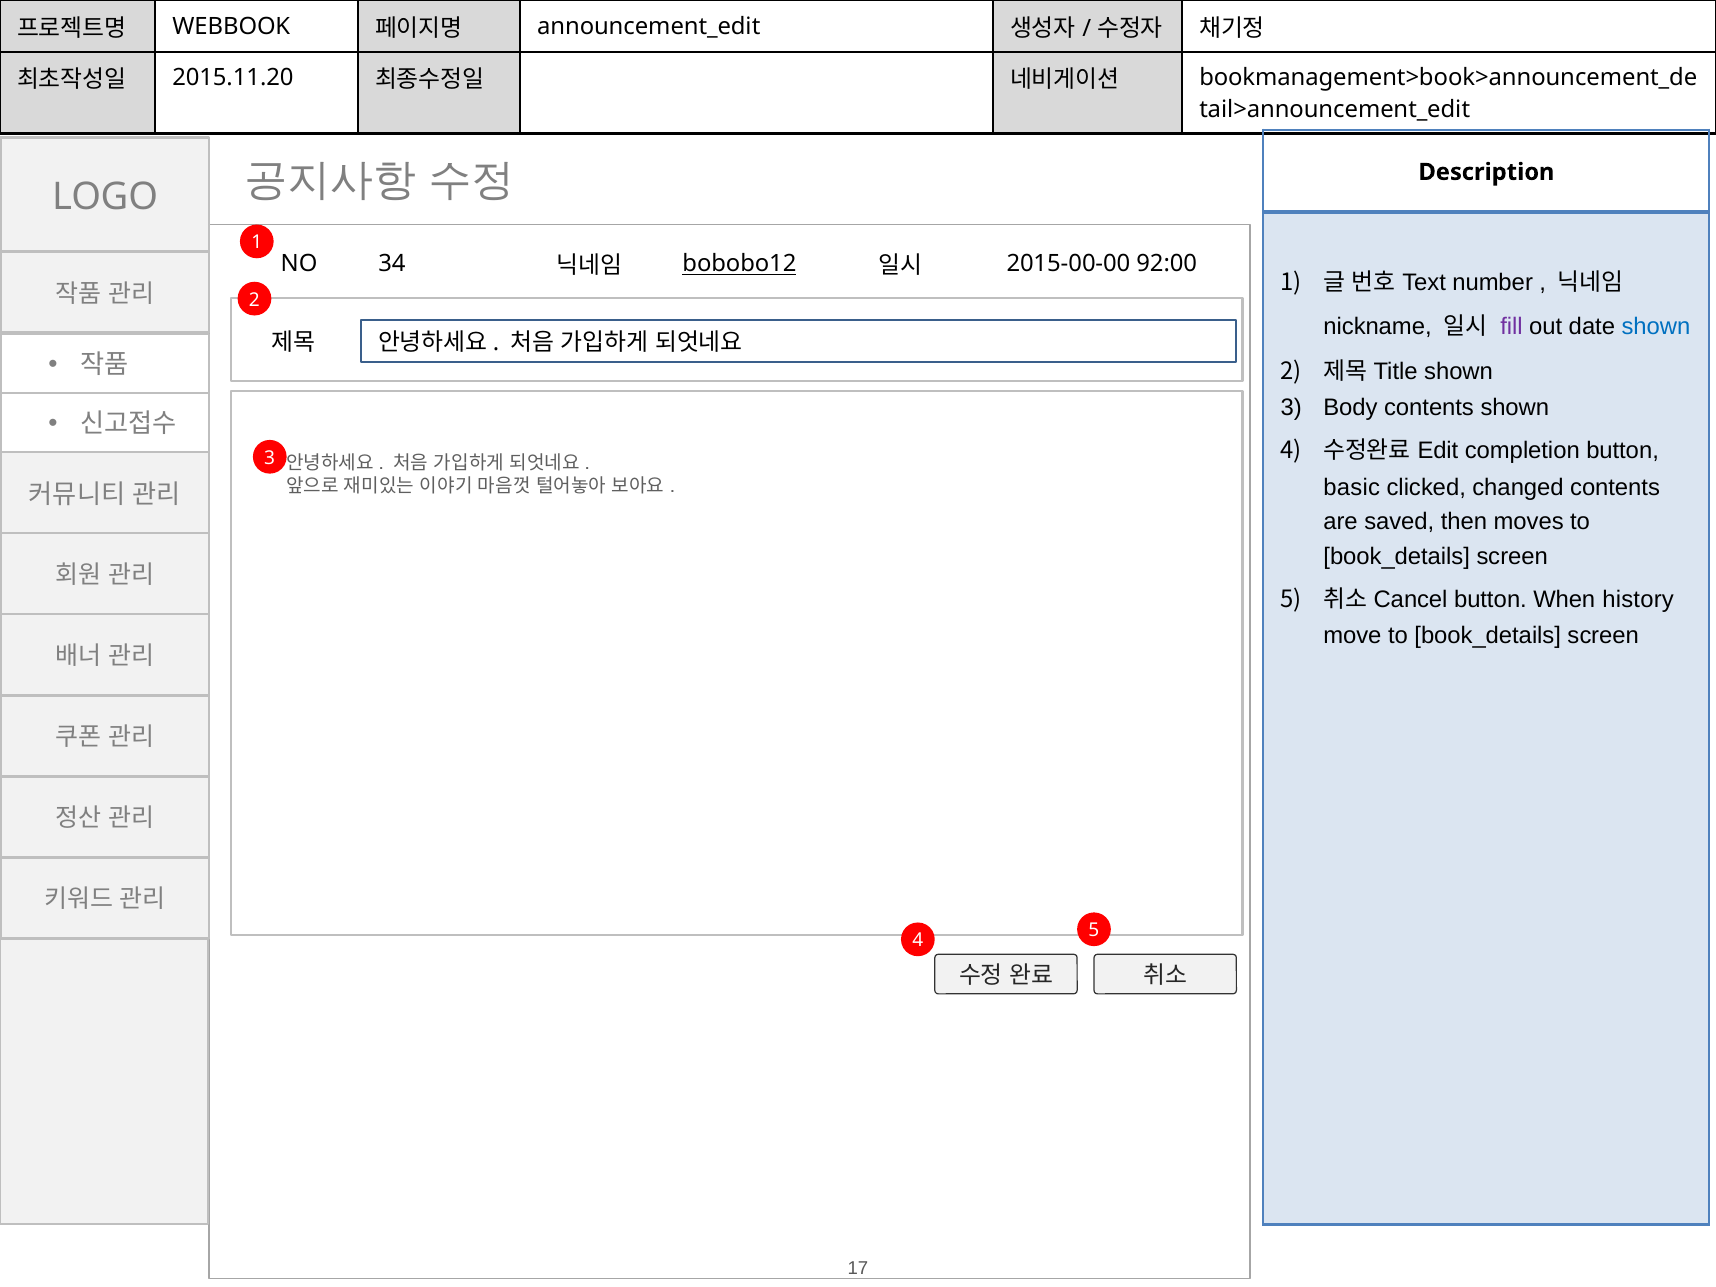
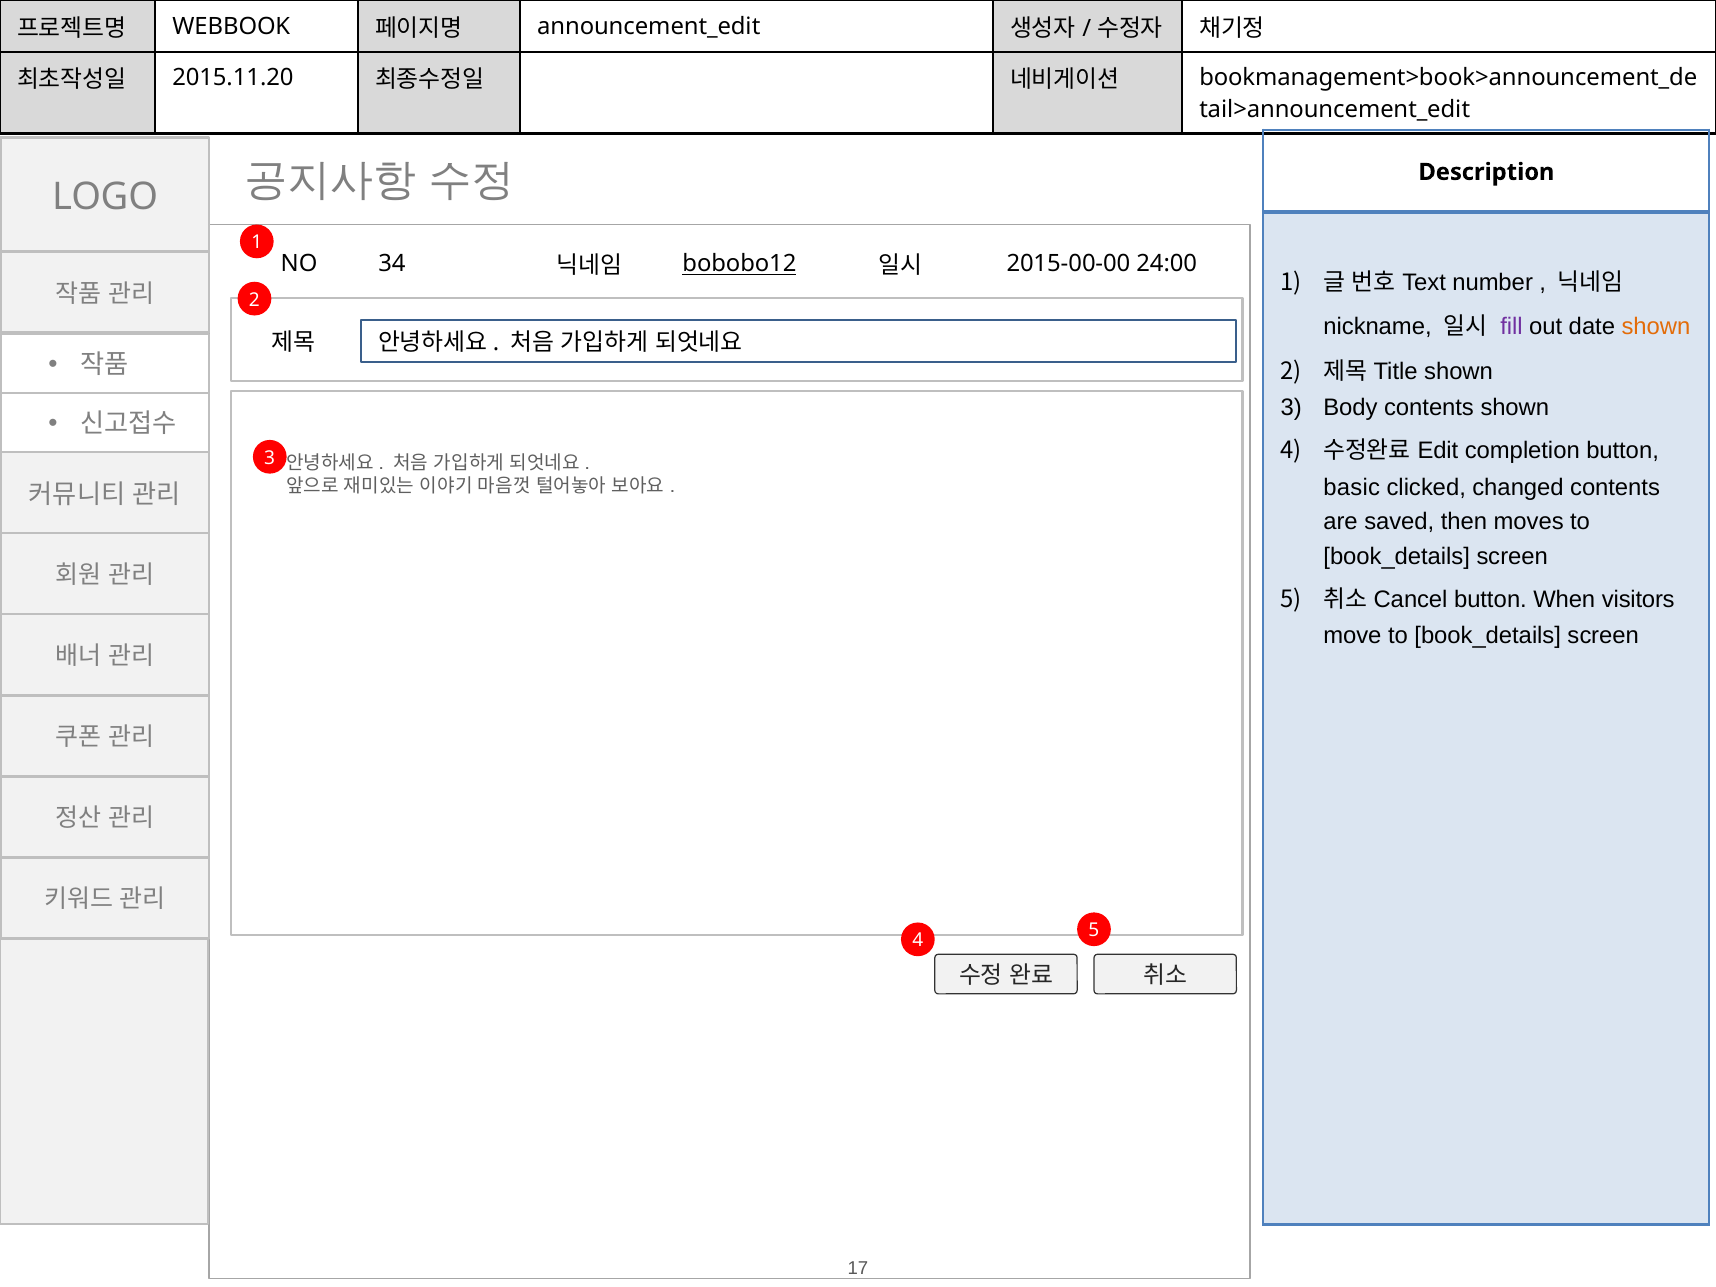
92:00: 92:00 -> 24:00 (1167, 264)
shown colour: blue -> orange (1656, 327)
history: history -> visitors (1638, 599)
